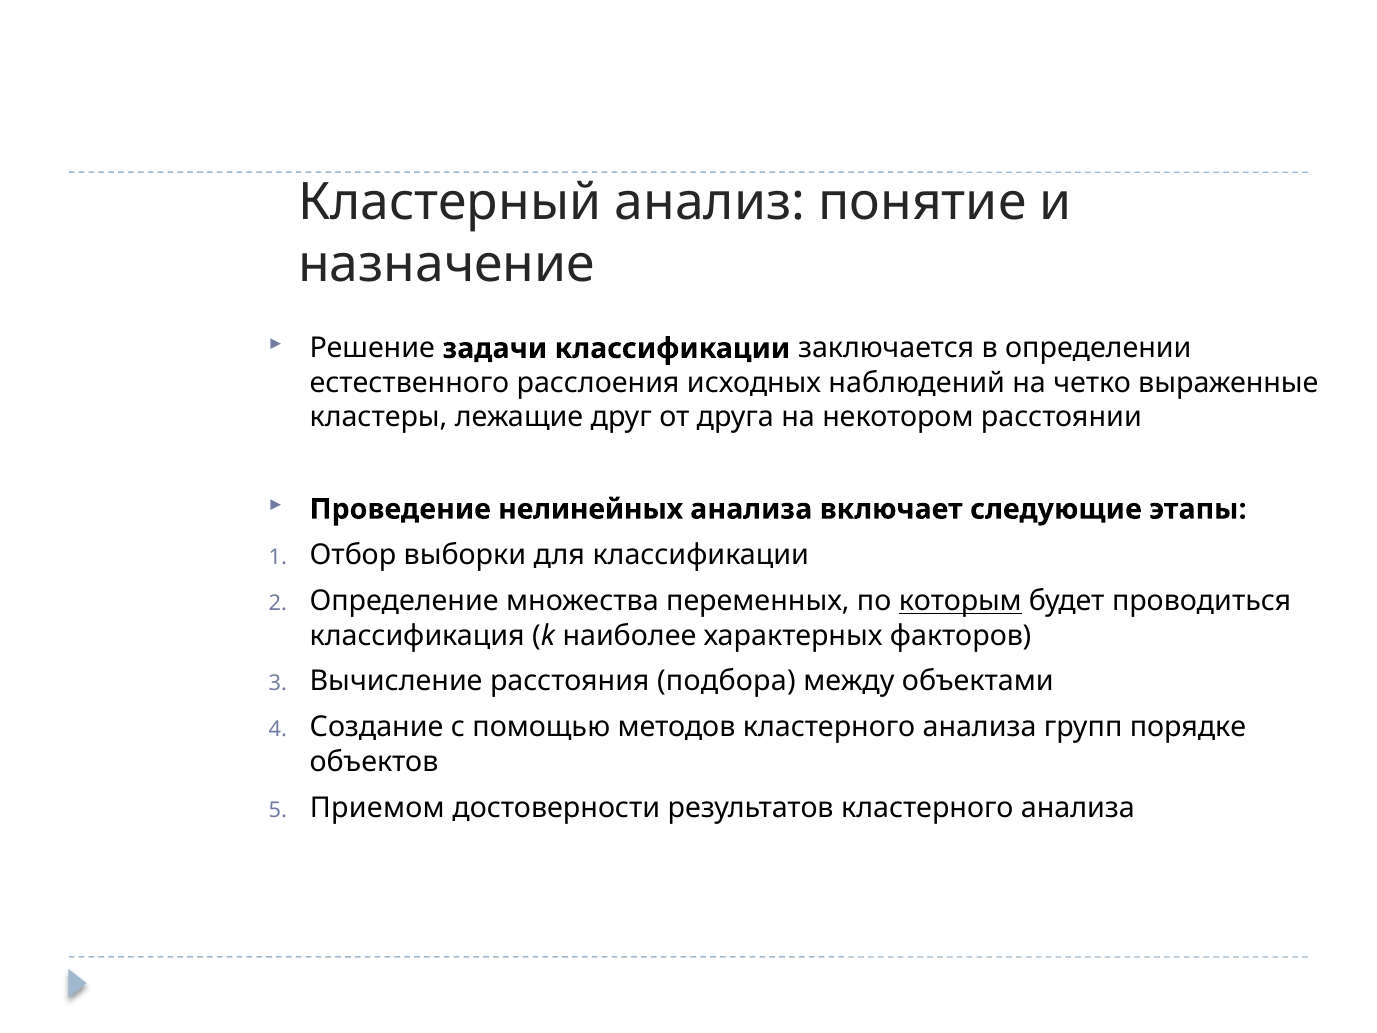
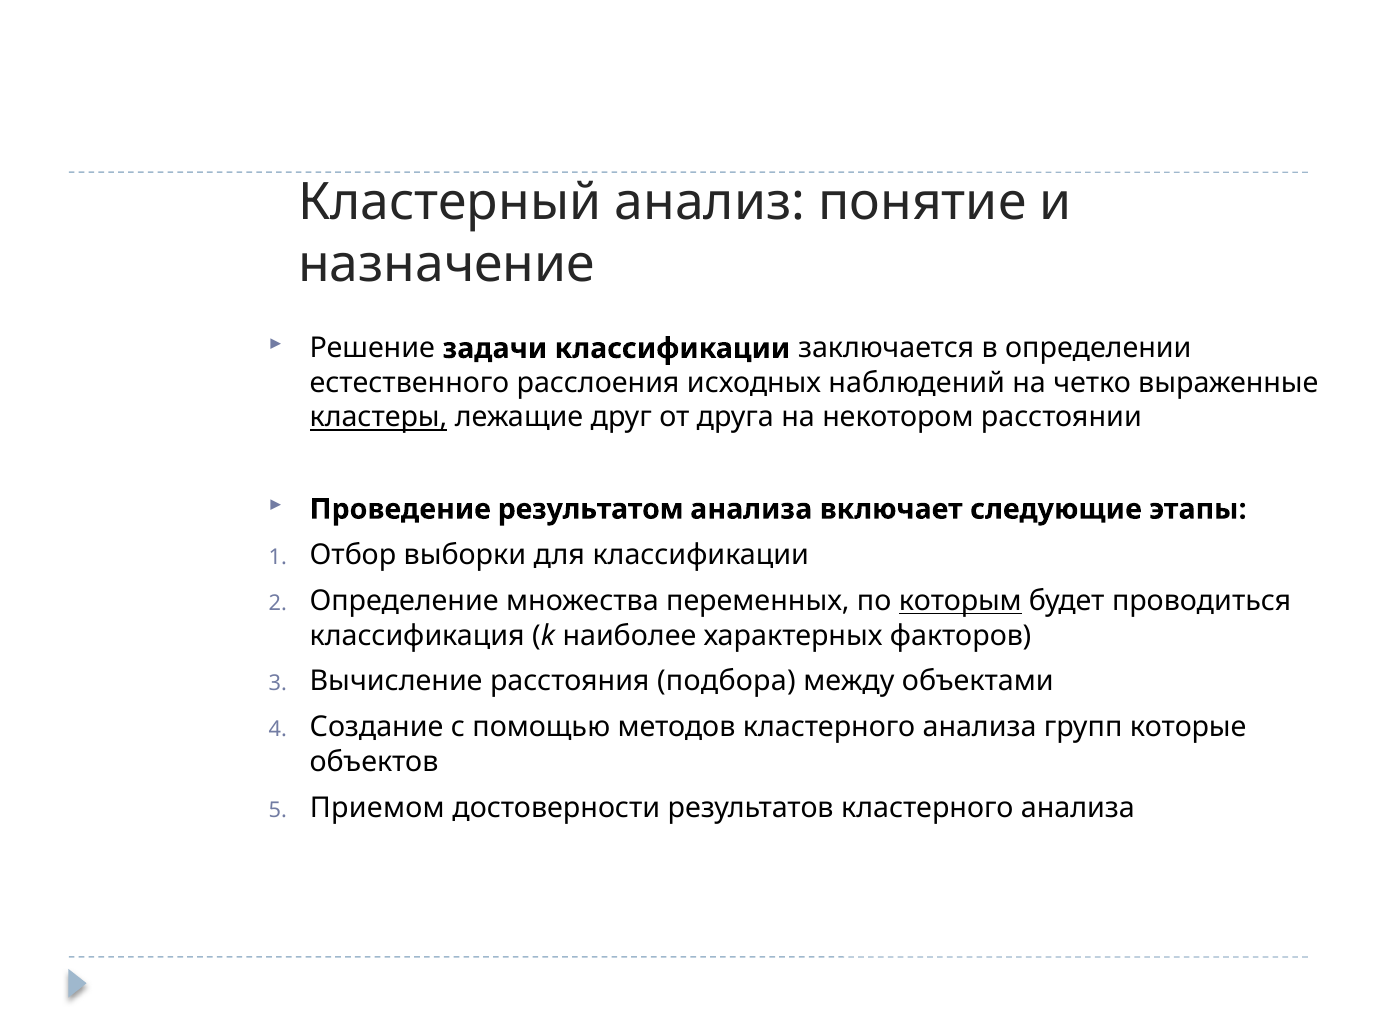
кластеры underline: none -> present (379, 417)
нелинейных: нелинейных -> результатом (591, 509)
порядке: порядке -> которые (1188, 727)
